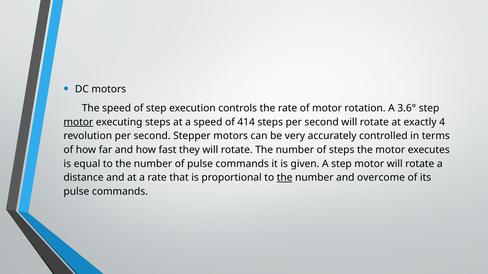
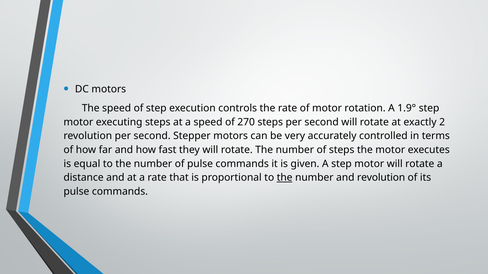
3.6°: 3.6° -> 1.9° (407, 108)
motor underline: present -> none (78, 122)
414: 414 -> 270 (246, 122)
4: 4 -> 2 (442, 122)
and overcome: overcome -> revolution (381, 178)
